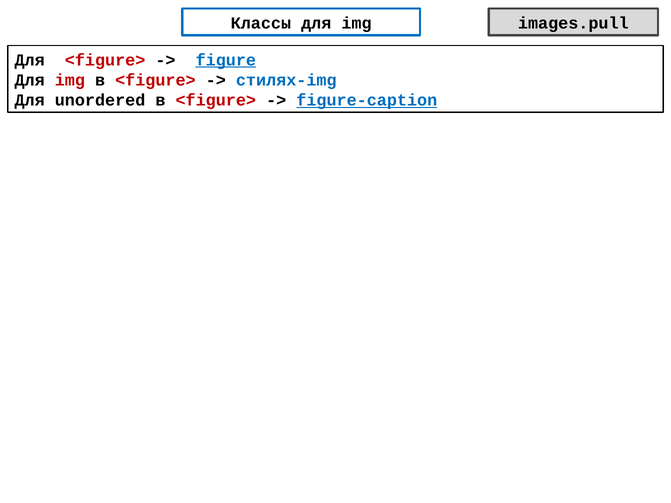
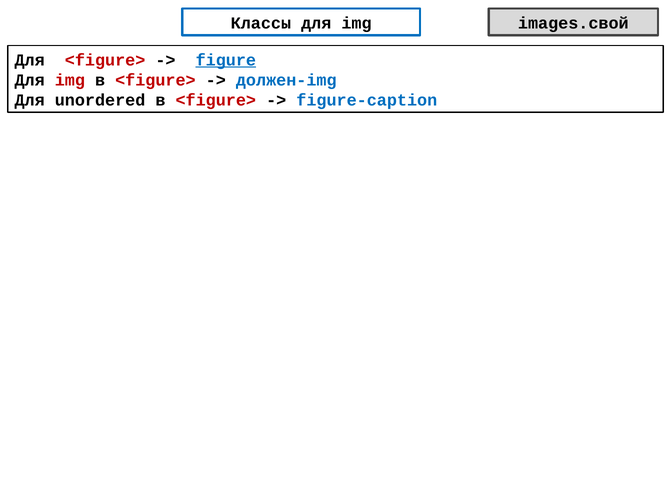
images.pull: images.pull -> images.свой (573, 23)
стилях-img: стилях-img -> должен-img (286, 80)
figure-caption underline: present -> none (367, 100)
